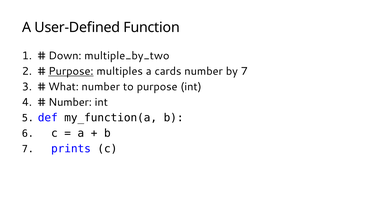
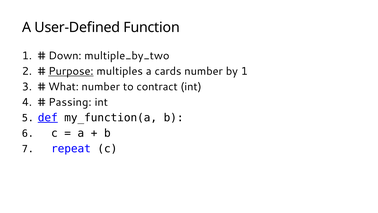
by 7: 7 -> 1 (244, 71)
to purpose: purpose -> contract (157, 87)
Number: Number -> Passing (70, 102)
def underline: none -> present (48, 117)
prints: prints -> repeat (71, 148)
